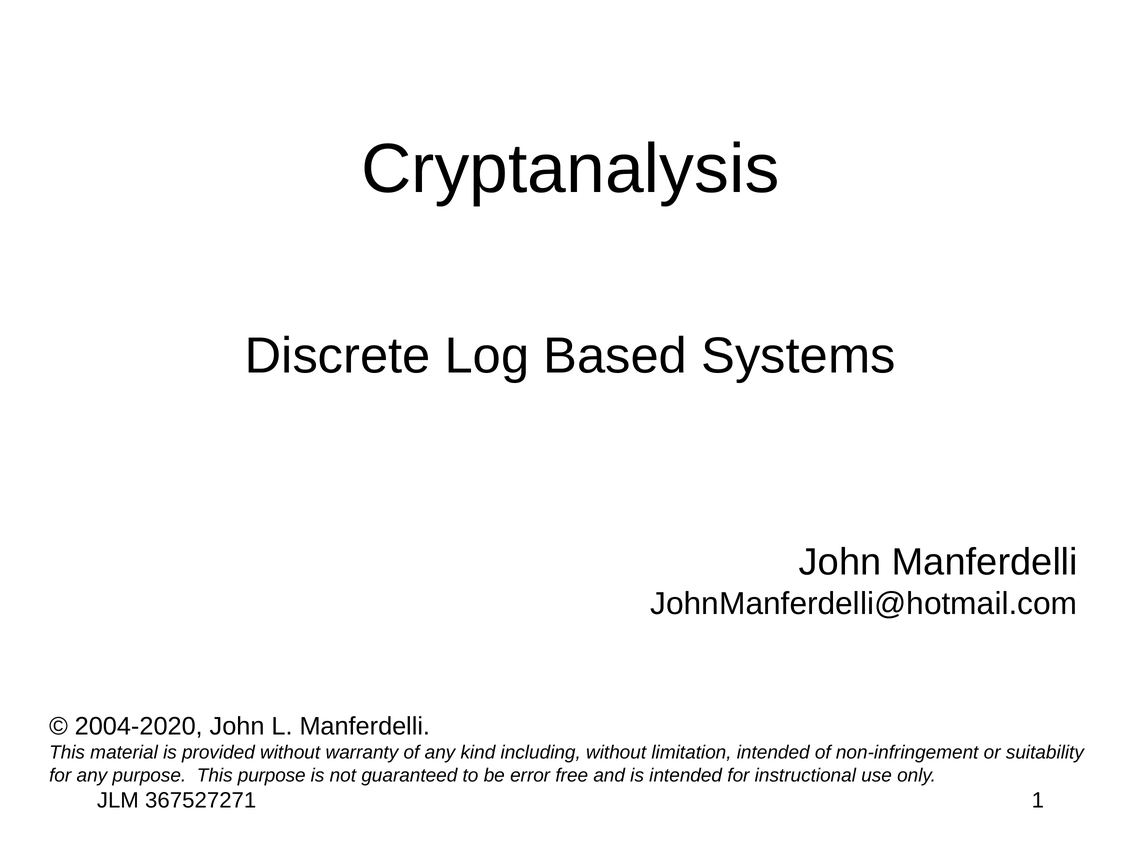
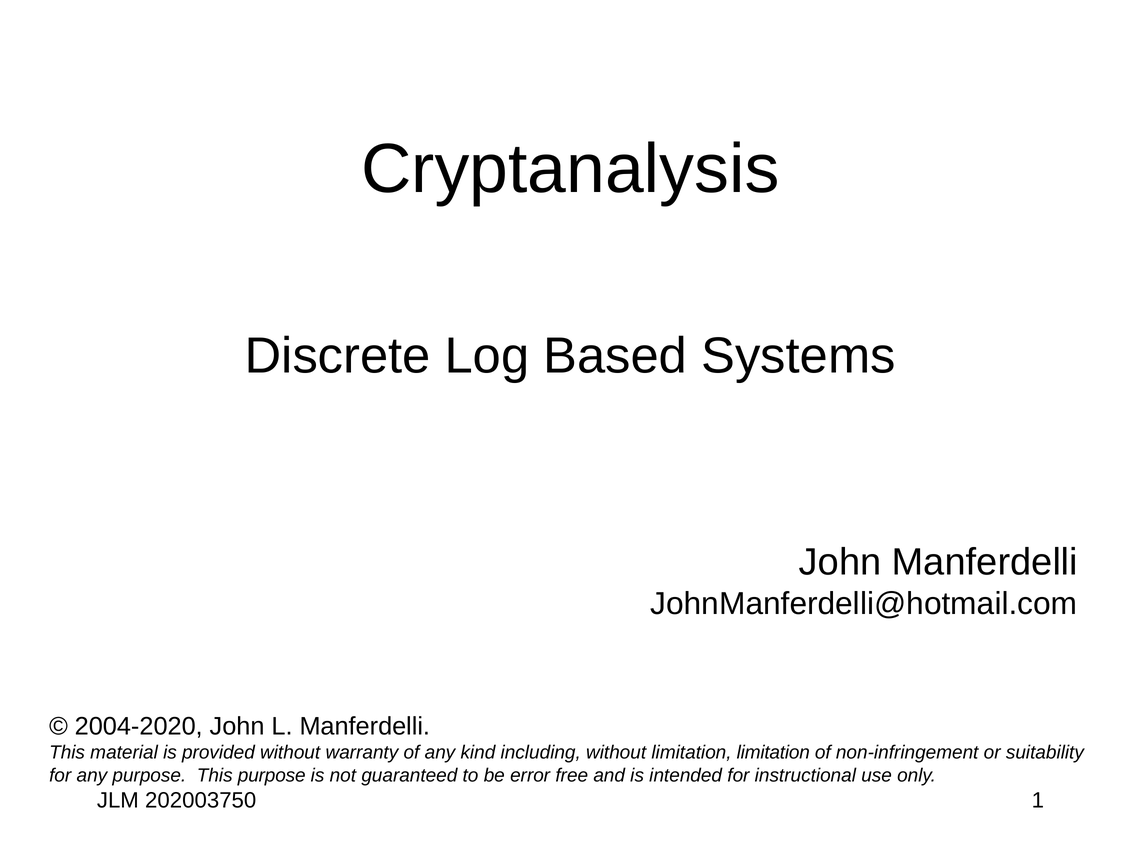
limitation intended: intended -> limitation (773, 752)
367527271: 367527271 -> 202003750 (201, 800)
